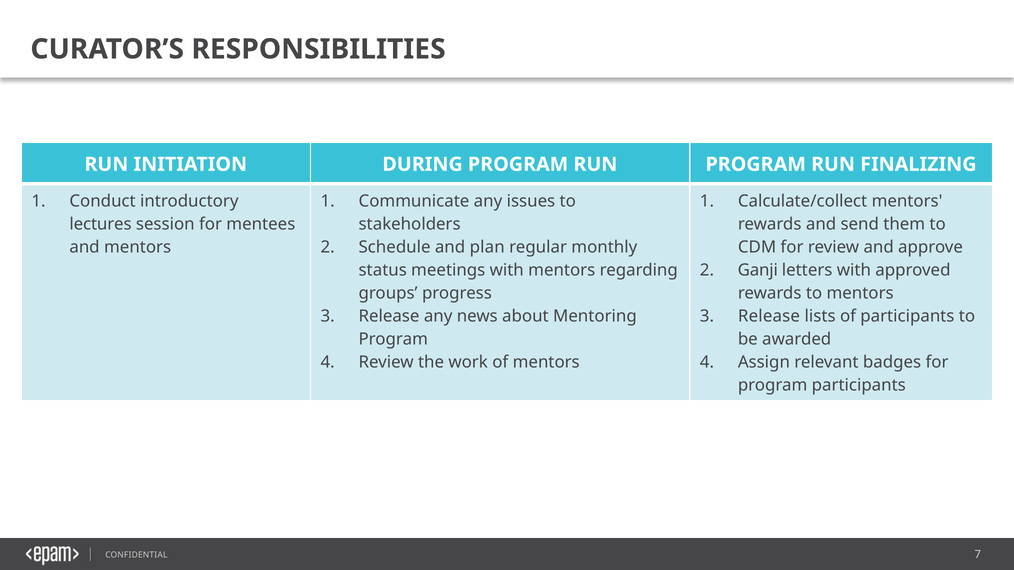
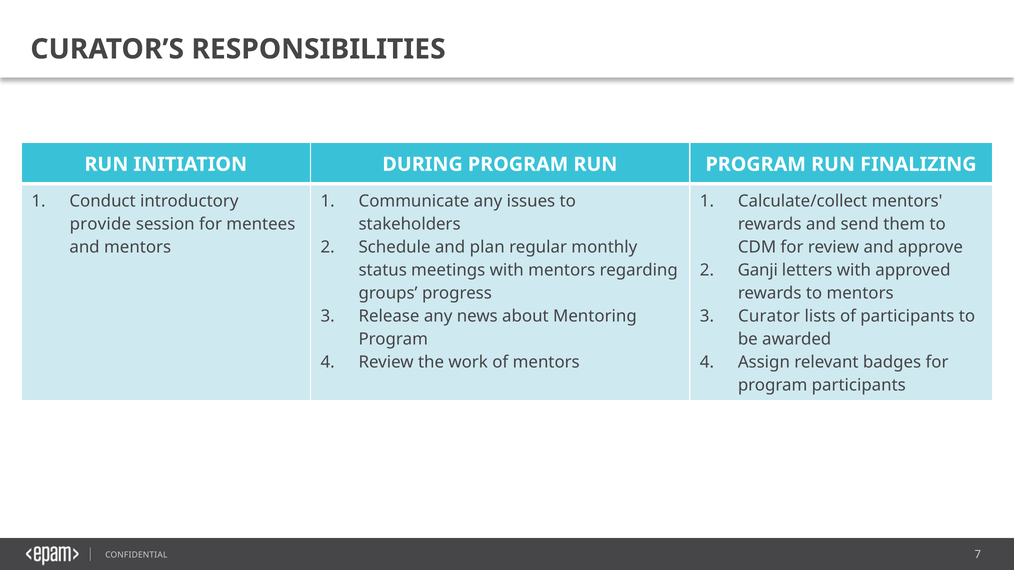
lectures: lectures -> provide (100, 224)
Release: Release -> Curator (769, 316)
